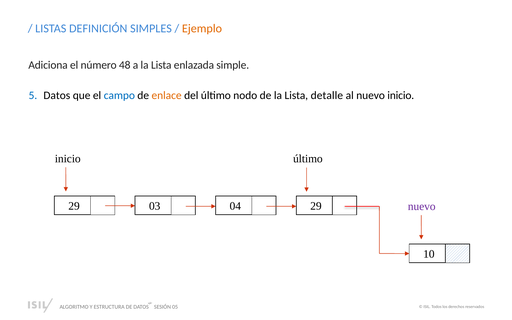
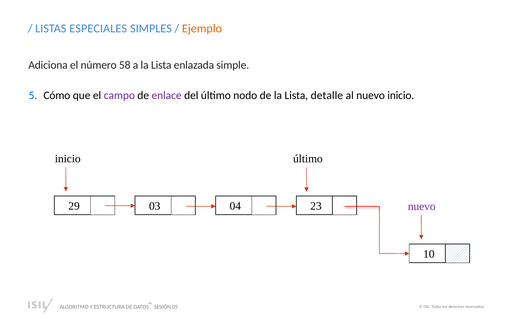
DEFINICIÓN: DEFINICIÓN -> ESPECIALES (98, 29)
48: 48 -> 58 (125, 65)
Datos: Datos -> Cómo (57, 95)
campo colour: blue -> purple (119, 95)
enlace colour: orange -> purple (167, 95)
04 29: 29 -> 23 (316, 206)
